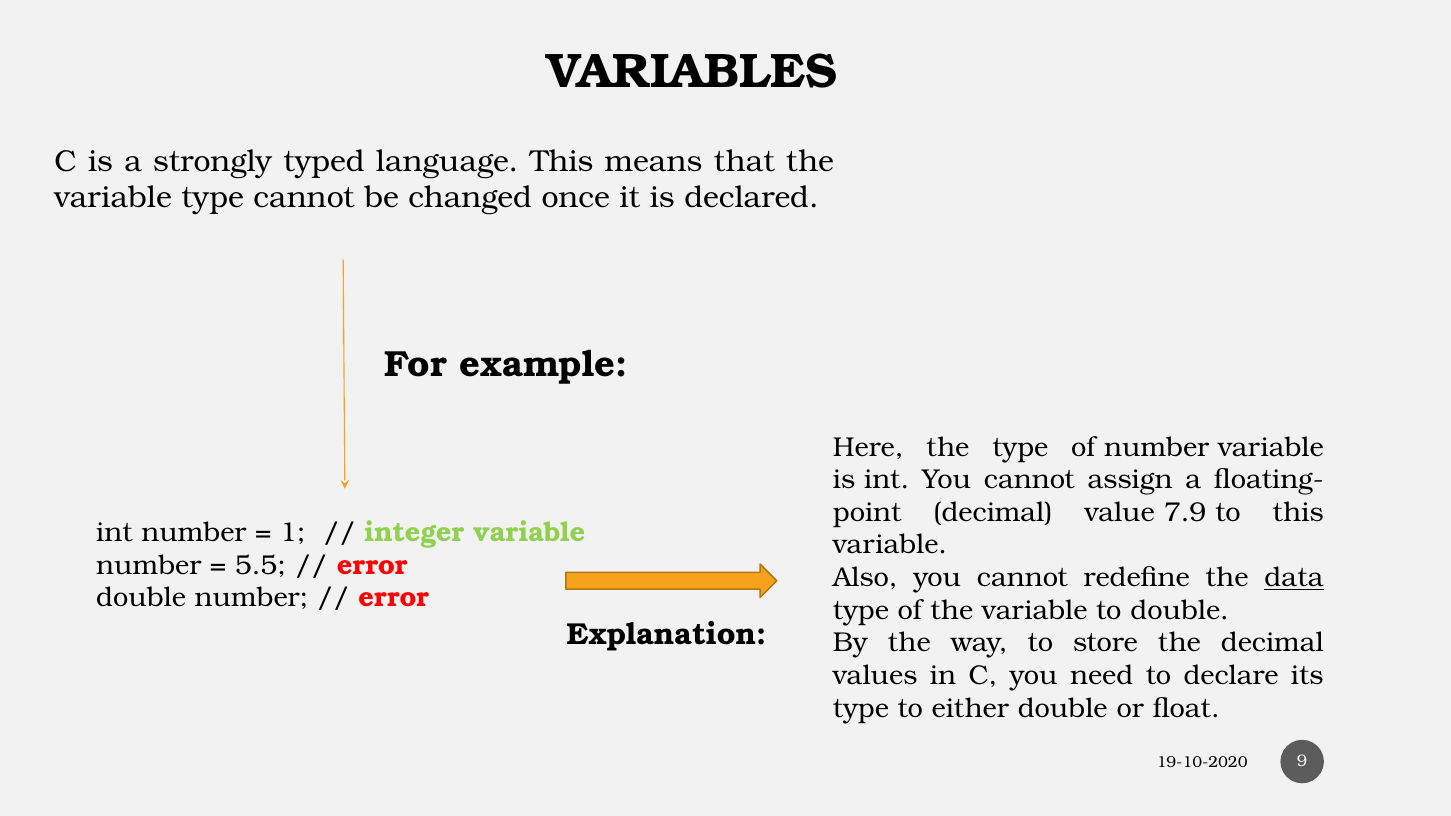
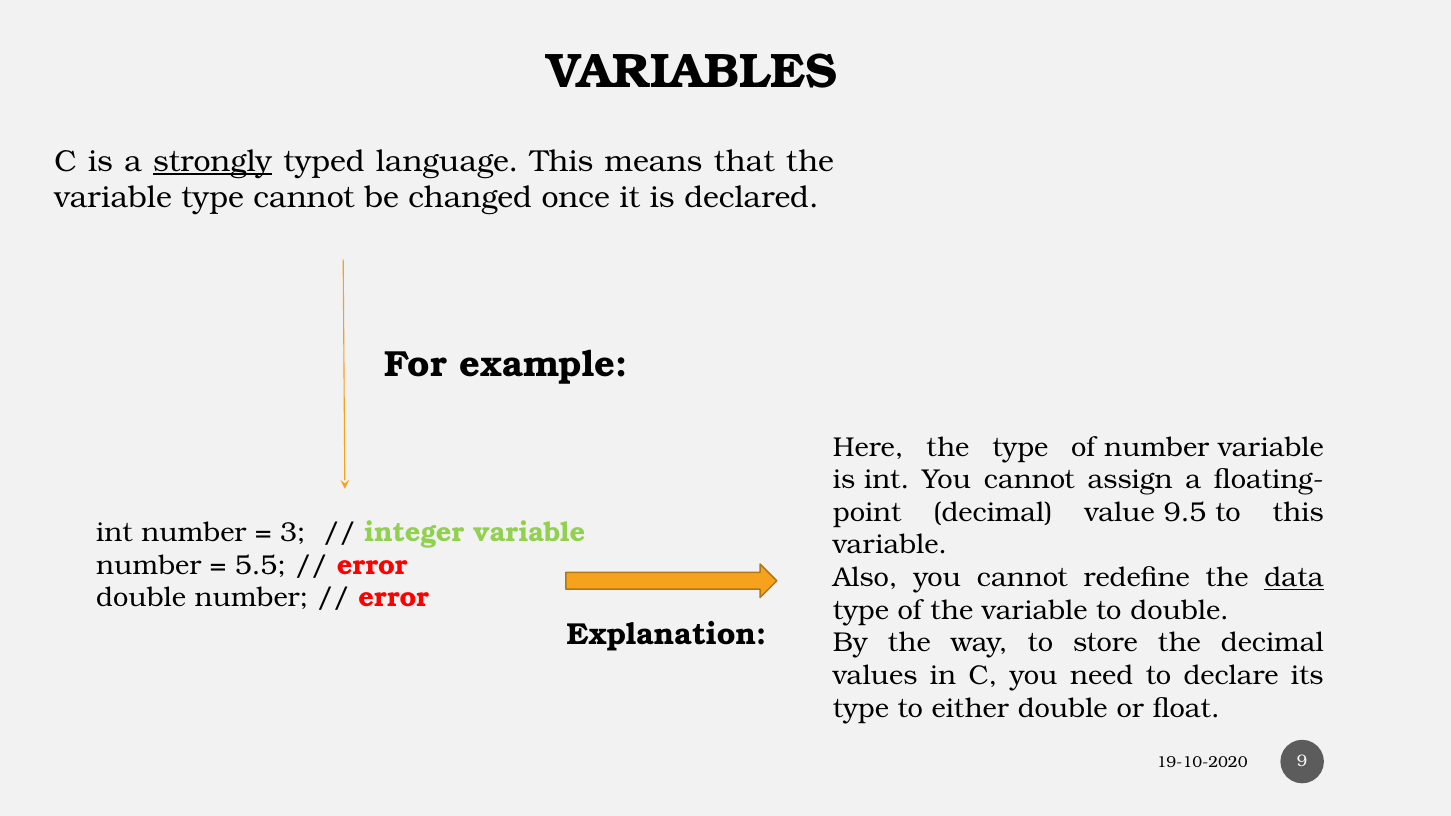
strongly underline: none -> present (213, 161)
7.9: 7.9 -> 9.5 (1185, 512)
1: 1 -> 3 (293, 533)
